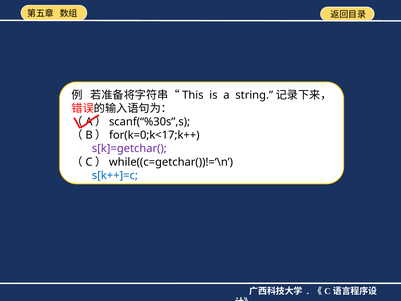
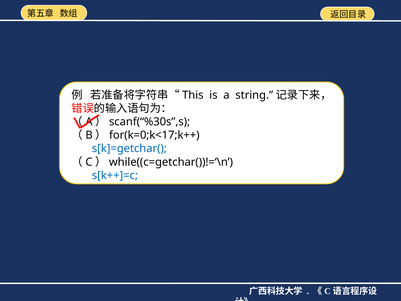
s[k]=getchar( colour: purple -> blue (129, 148)
